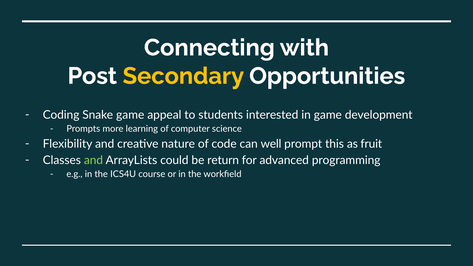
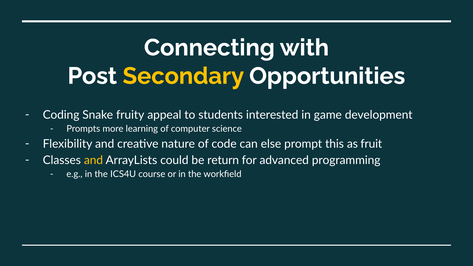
Snake game: game -> fruity (130, 115)
well: well -> else (271, 144)
and colour: light green -> yellow (93, 160)
